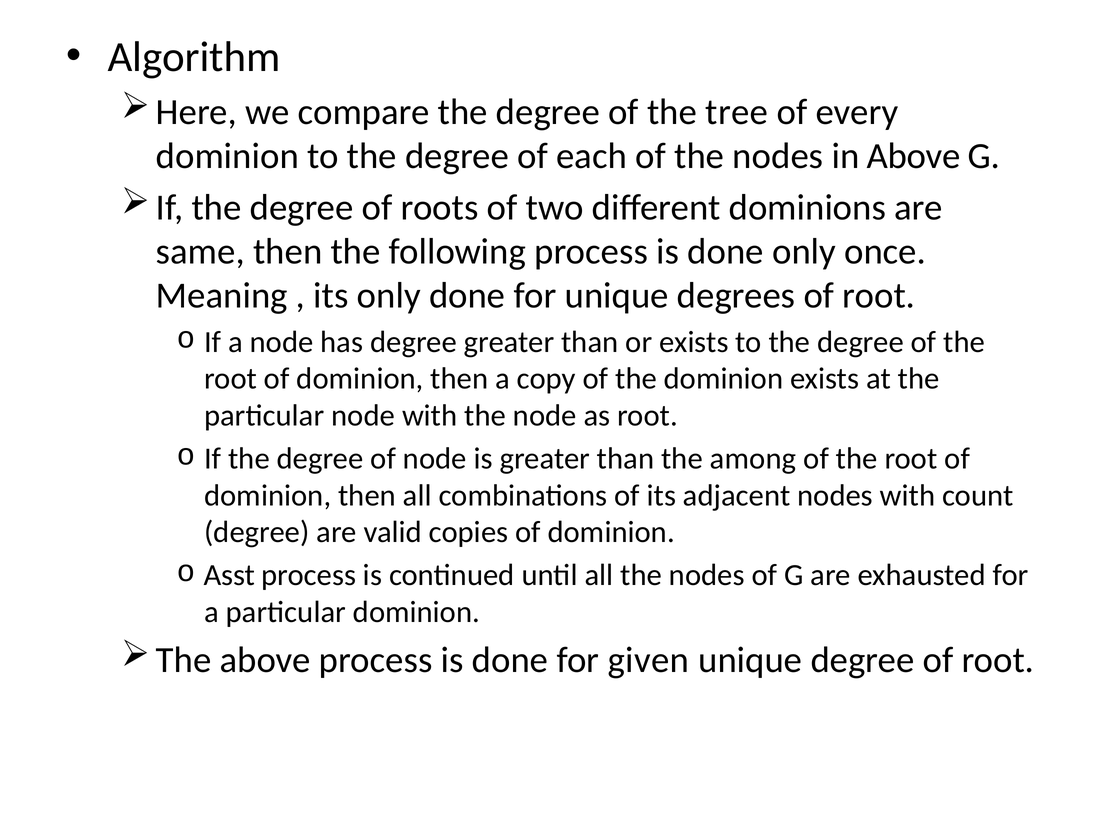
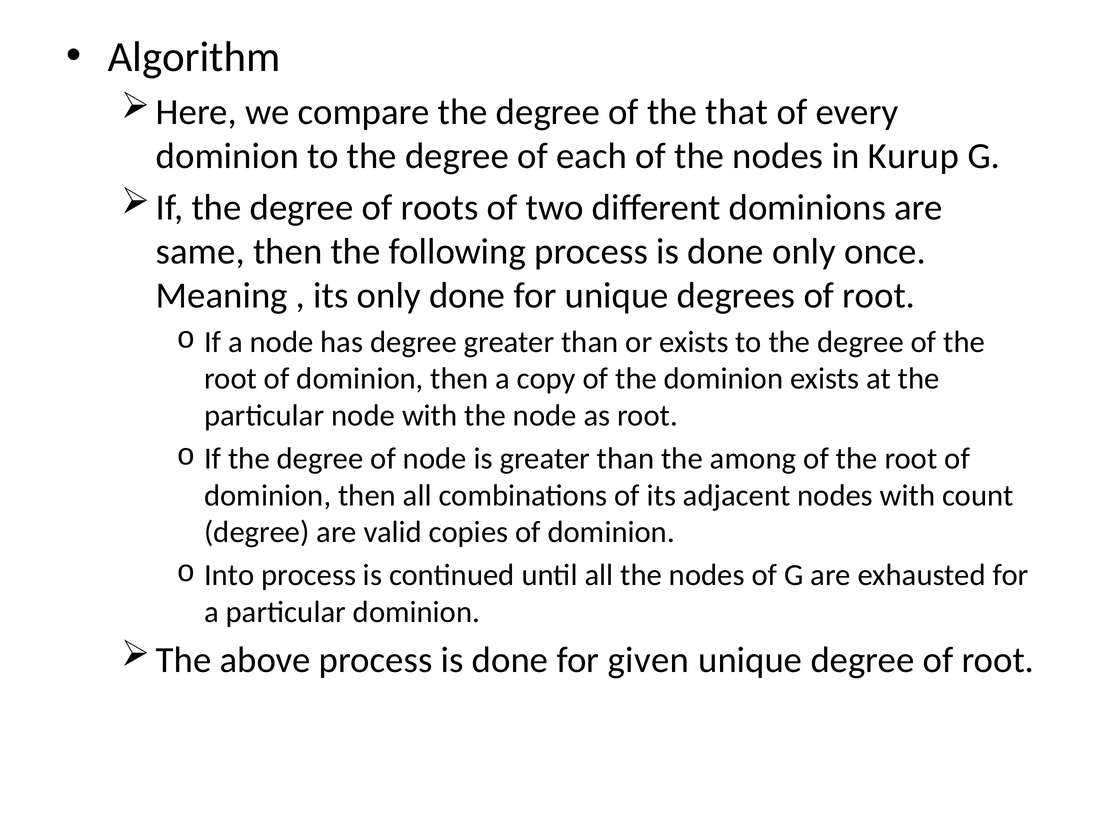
tree: tree -> that (737, 112)
in Above: Above -> Kurup (913, 156)
Asst: Asst -> Into (229, 575)
